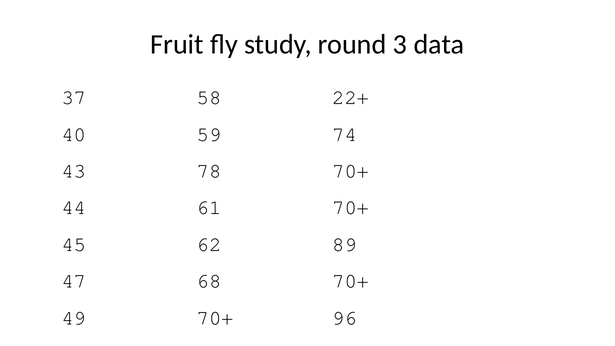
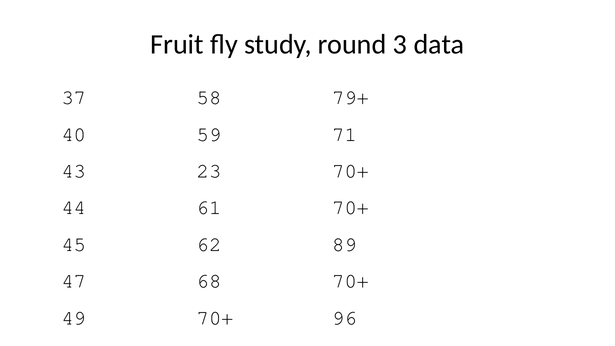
22+: 22+ -> 79+ (351, 98)
59 74: 74 -> 71 (345, 134)
78: 78 -> 23 (209, 171)
